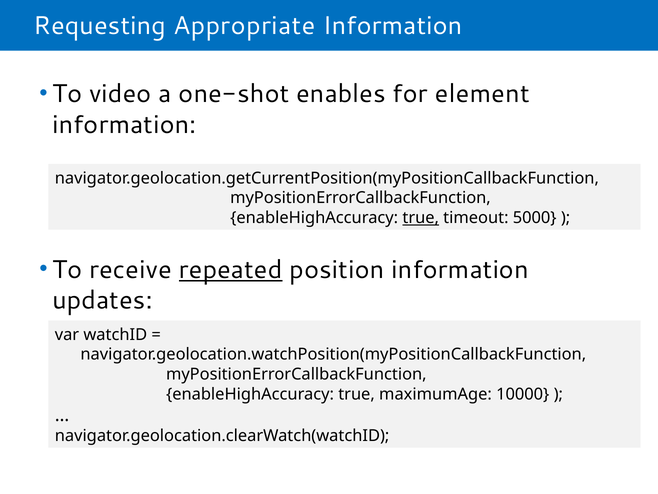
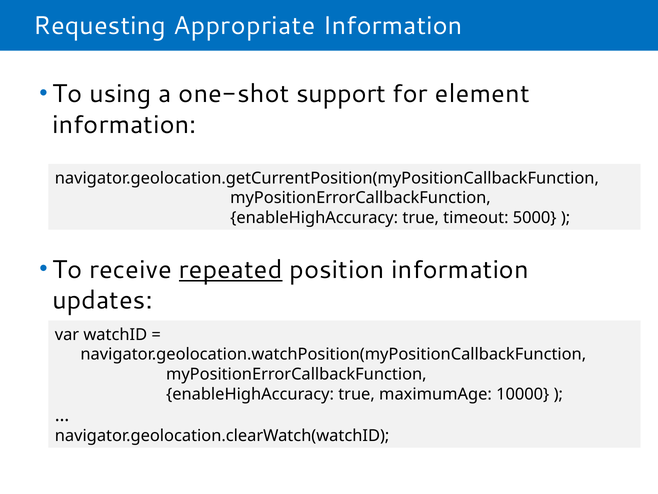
video: video -> using (120, 94)
enables: enables -> support (341, 94)
true underline: present -> none (421, 218)
